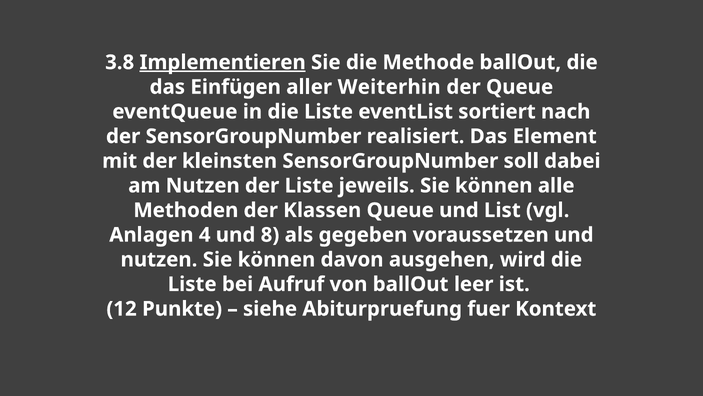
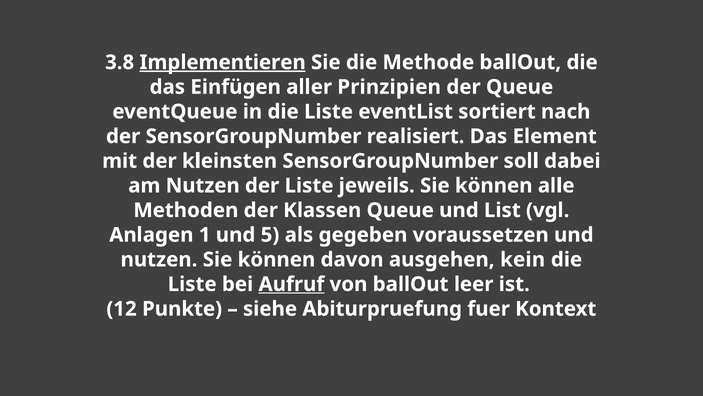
Weiterhin: Weiterhin -> Prinzipien (389, 87)
4: 4 -> 1 (205, 235)
8: 8 -> 5 (270, 235)
wird: wird -> kein (523, 259)
Aufruf underline: none -> present (291, 284)
